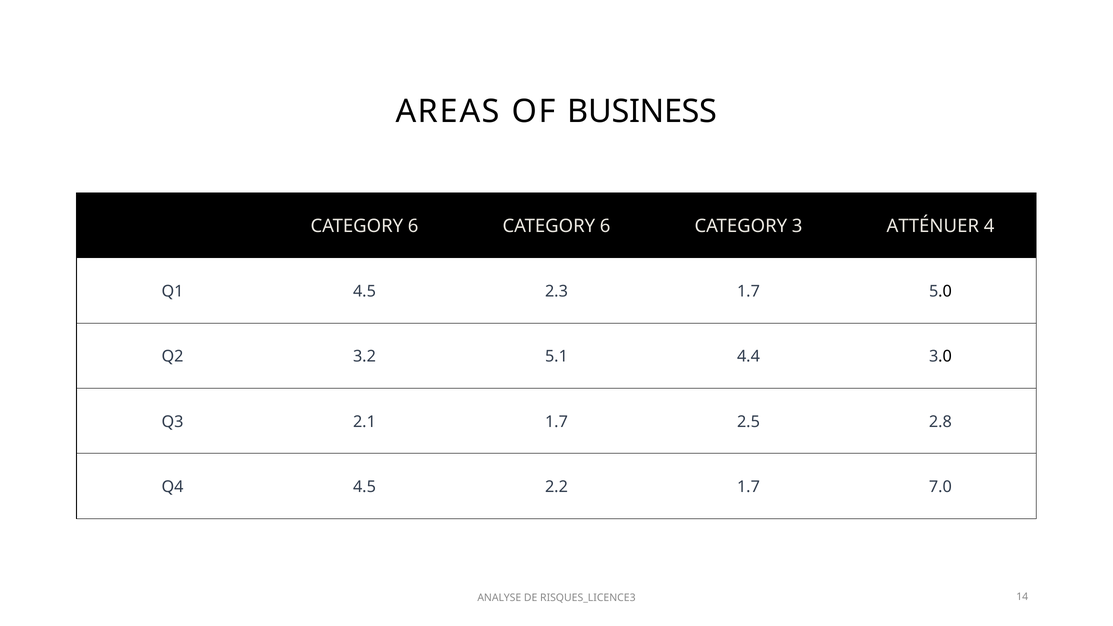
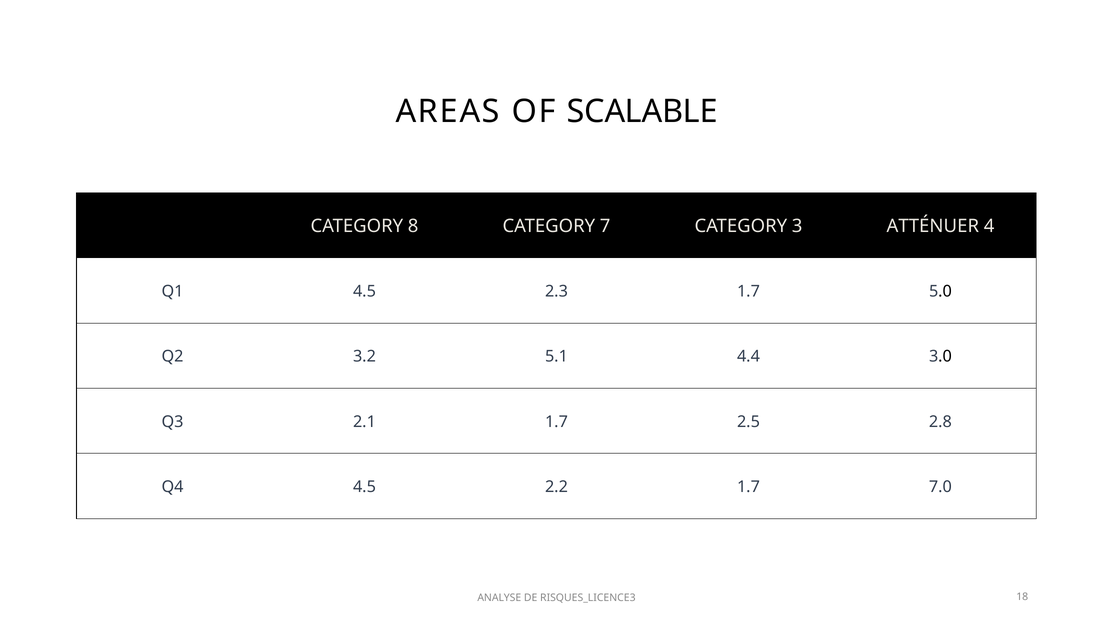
BUSINESS: BUSINESS -> SCALABLE (642, 111)
6: 6 -> 8 (413, 226)
6: 6 -> 7 (605, 226)
14: 14 -> 18 (1022, 597)
